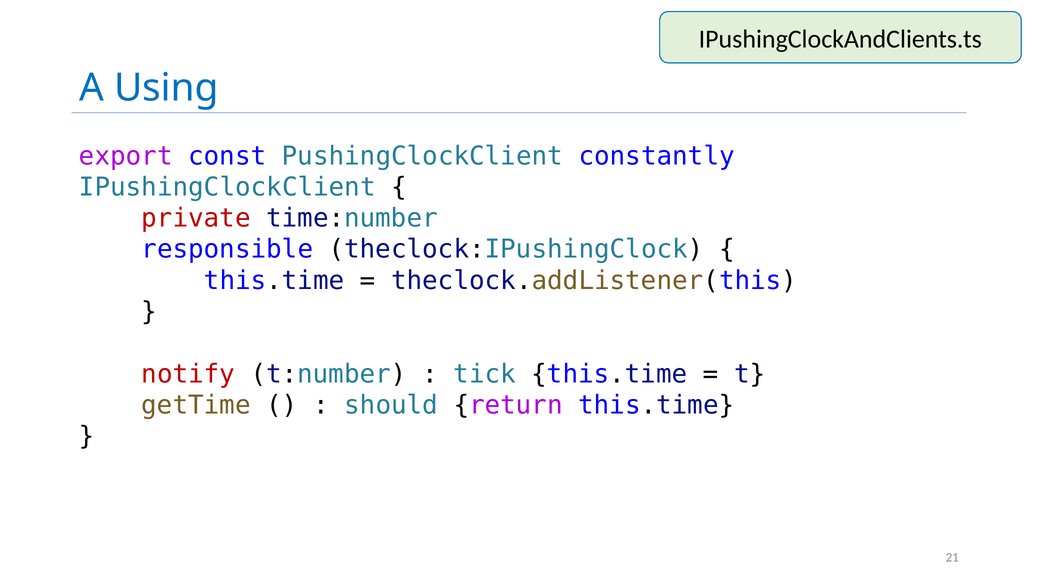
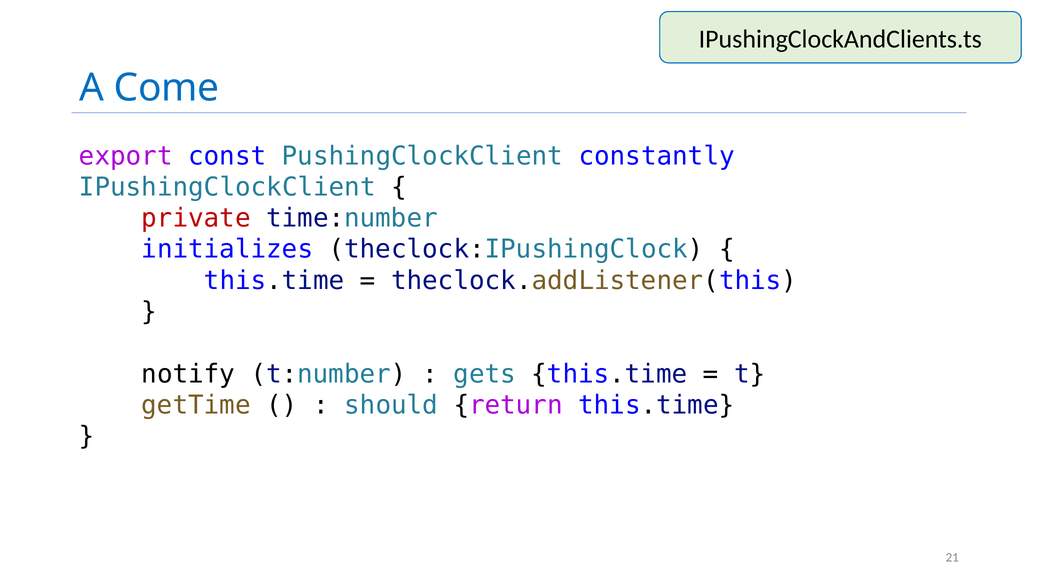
Using: Using -> Come (167, 88)
responsible: responsible -> initializes (227, 249)
notify colour: red -> black (188, 374)
tick: tick -> gets (485, 374)
